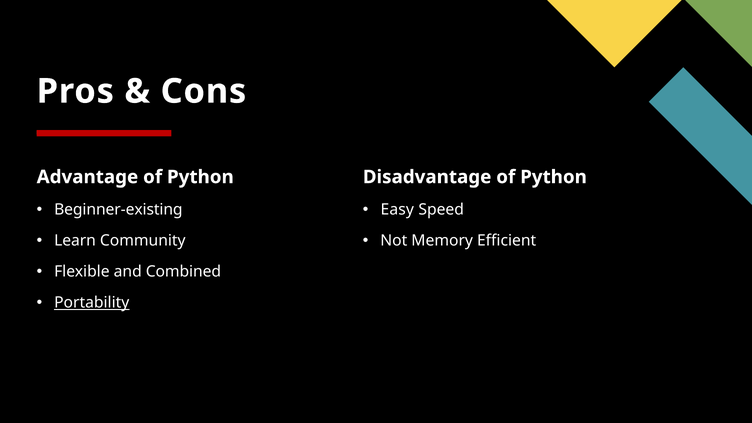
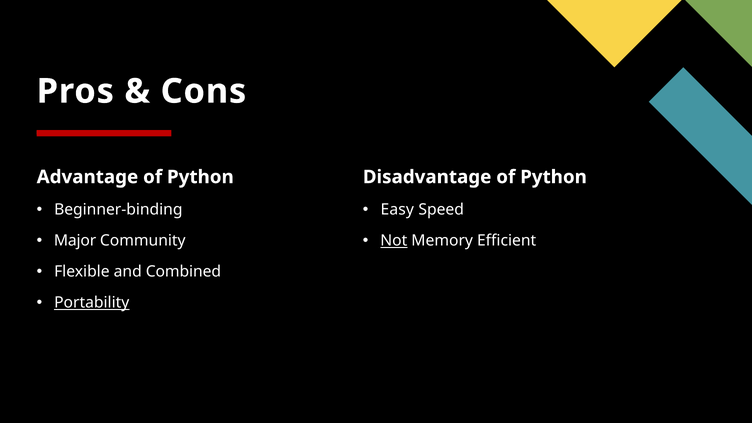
Beginner-existing: Beginner-existing -> Beginner-binding (118, 210)
Learn: Learn -> Major (75, 241)
Not underline: none -> present (394, 241)
